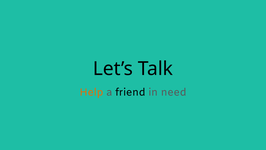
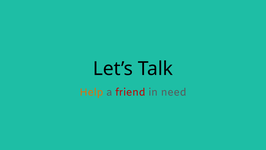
friend colour: black -> red (130, 92)
